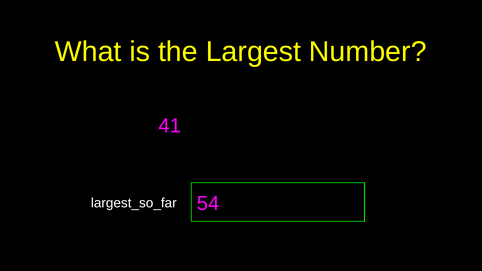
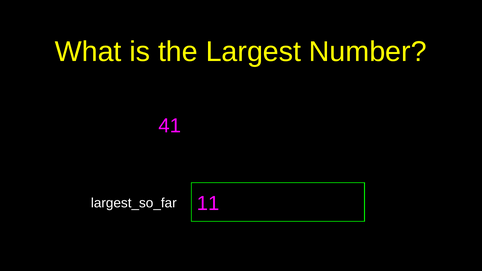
54: 54 -> 11 (208, 203)
